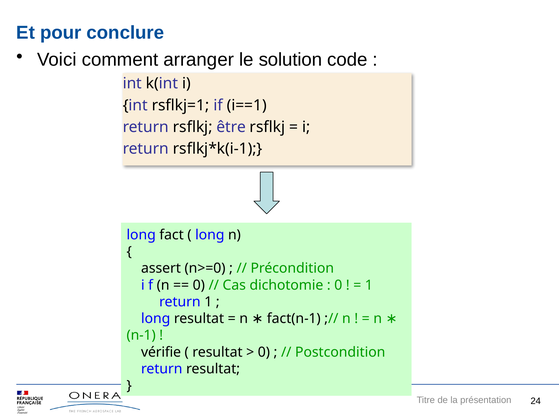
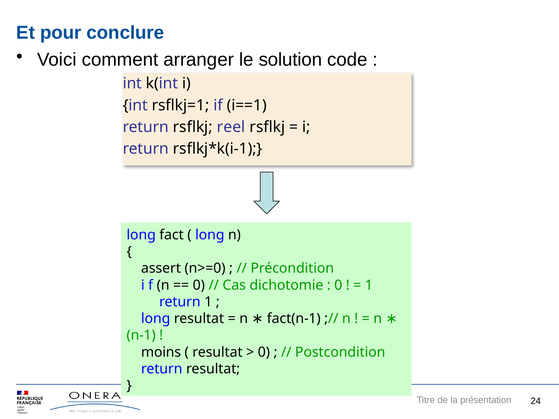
être: être -> reel (231, 127)
vérifie: vérifie -> moins (161, 352)
